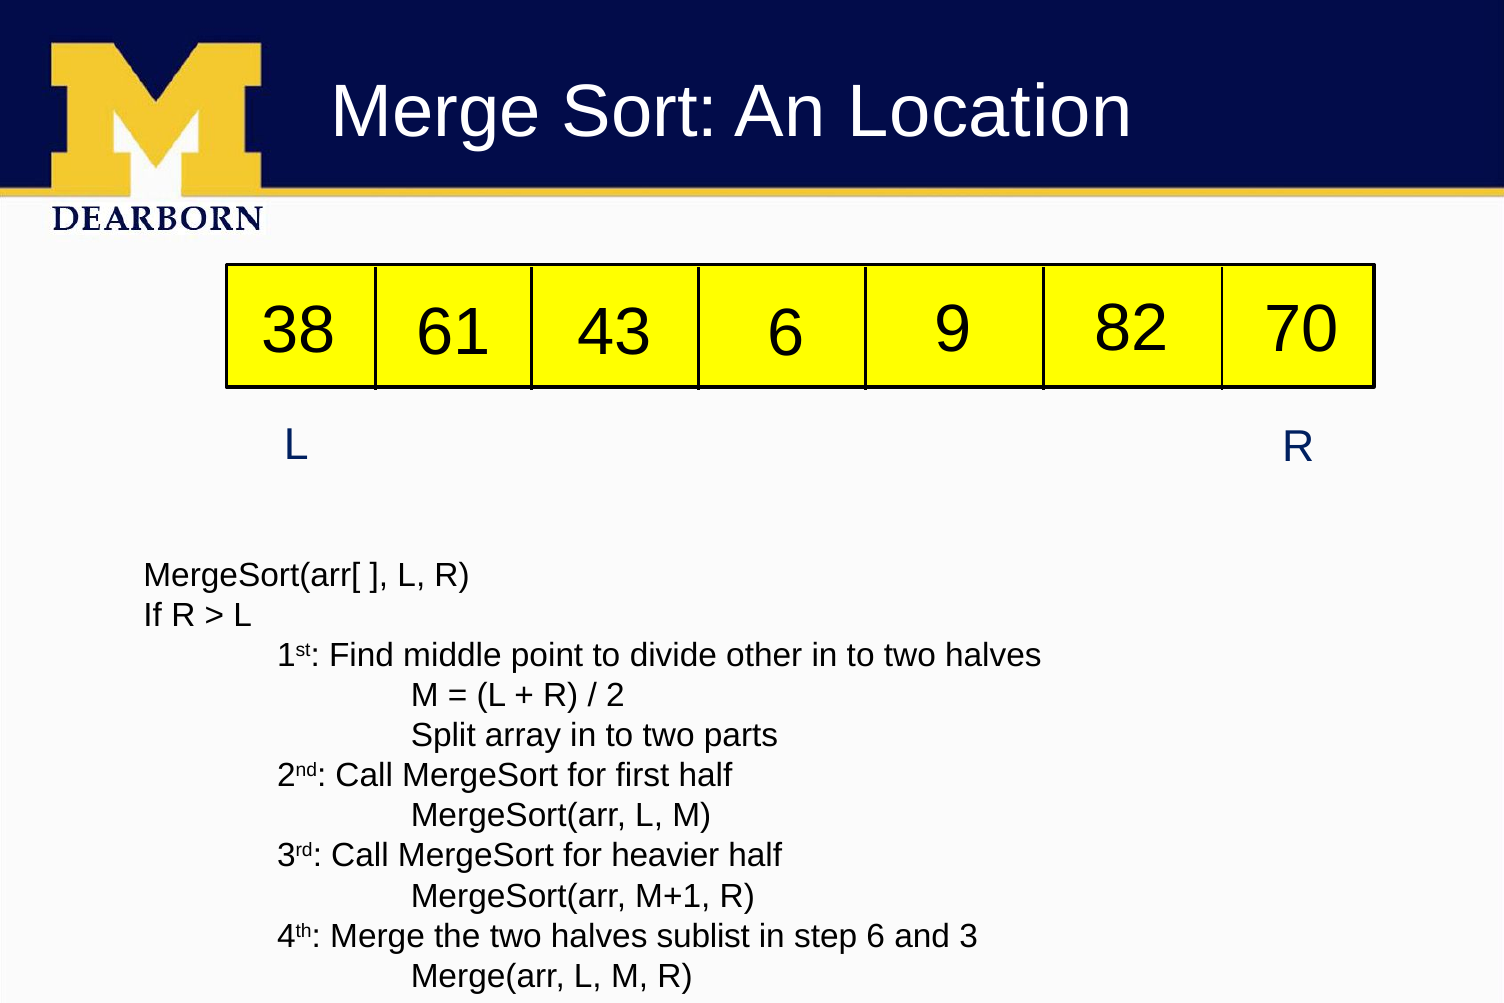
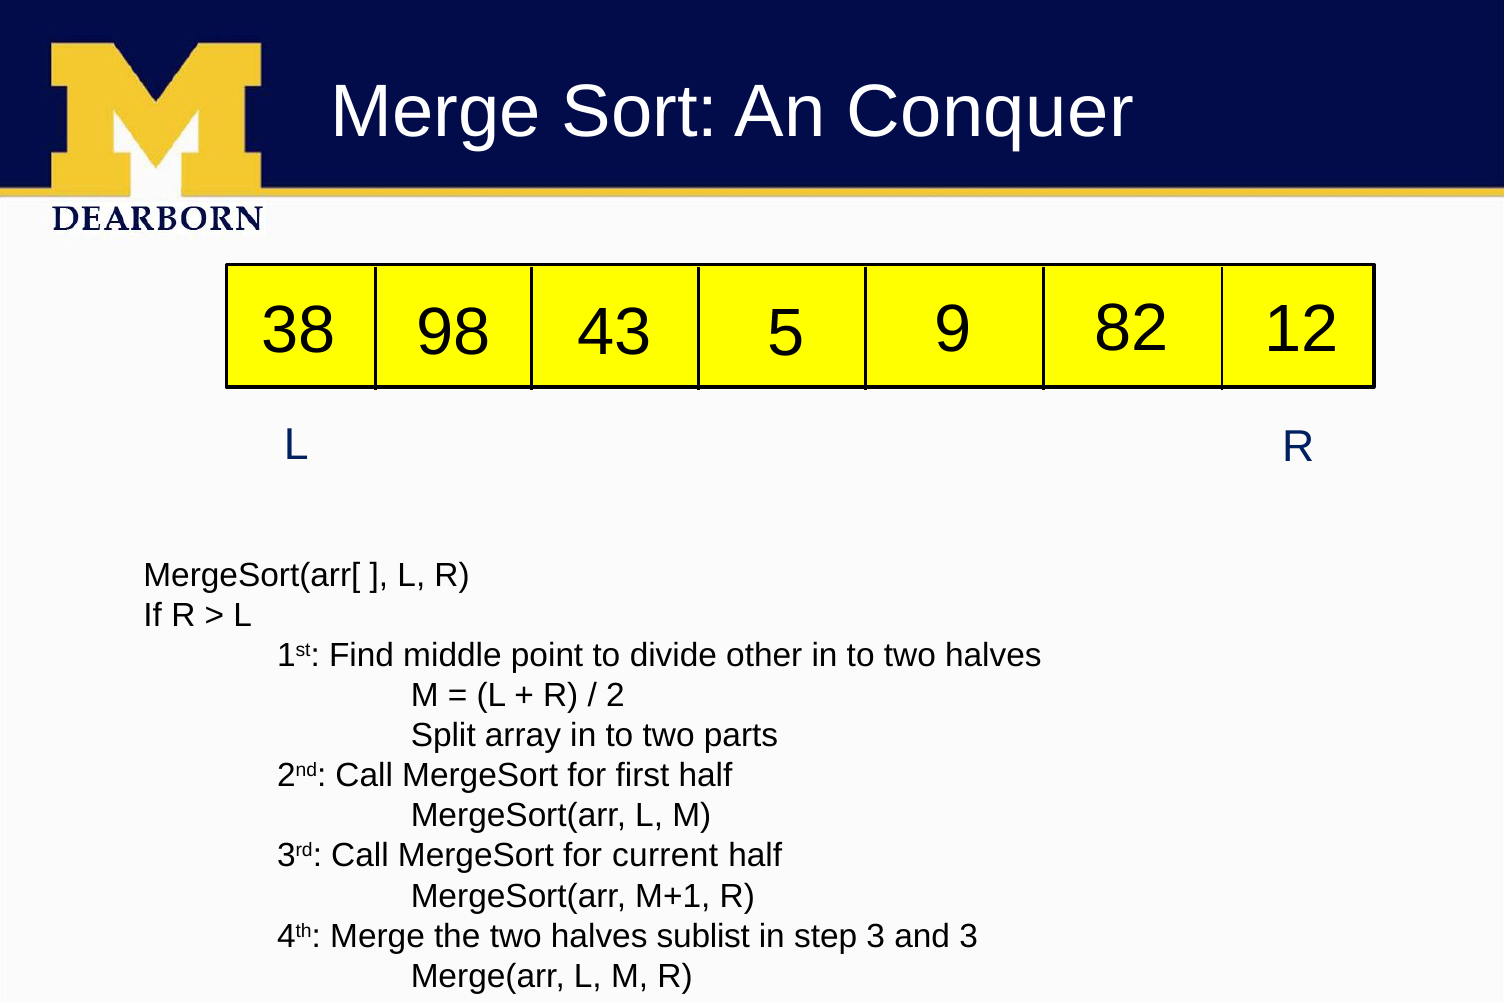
Location: Location -> Conquer (990, 112)
61: 61 -> 98 (454, 333)
43 6: 6 -> 5 (786, 333)
70: 70 -> 12 (1302, 330)
heavier: heavier -> current (665, 856)
step 6: 6 -> 3 (876, 936)
